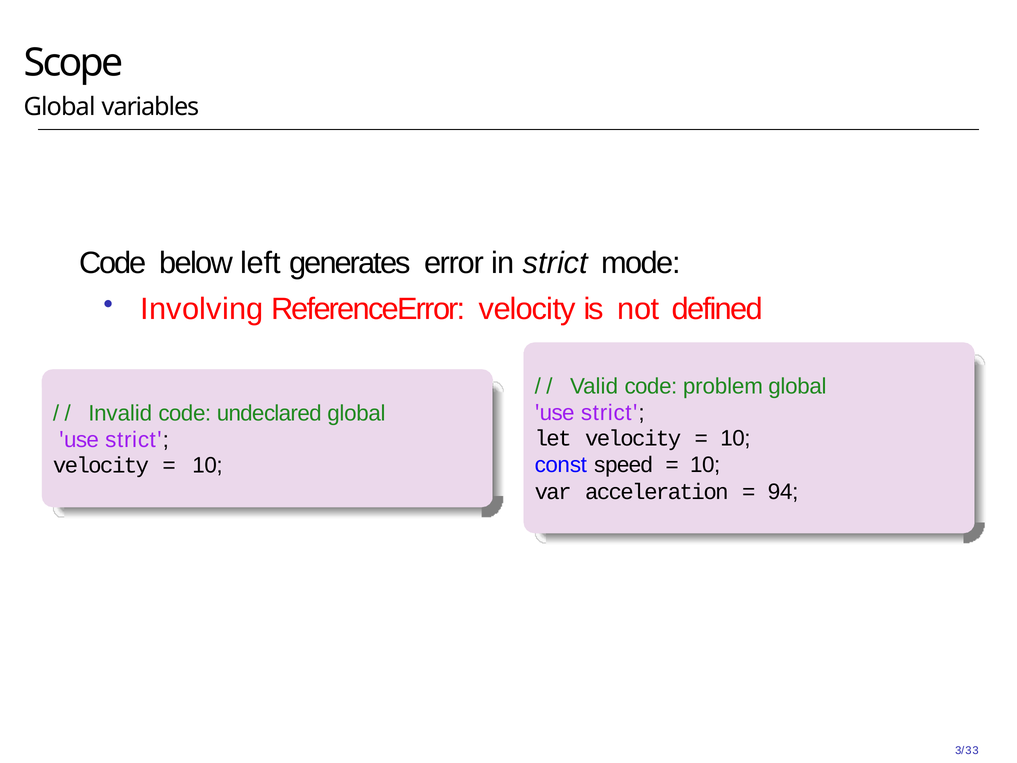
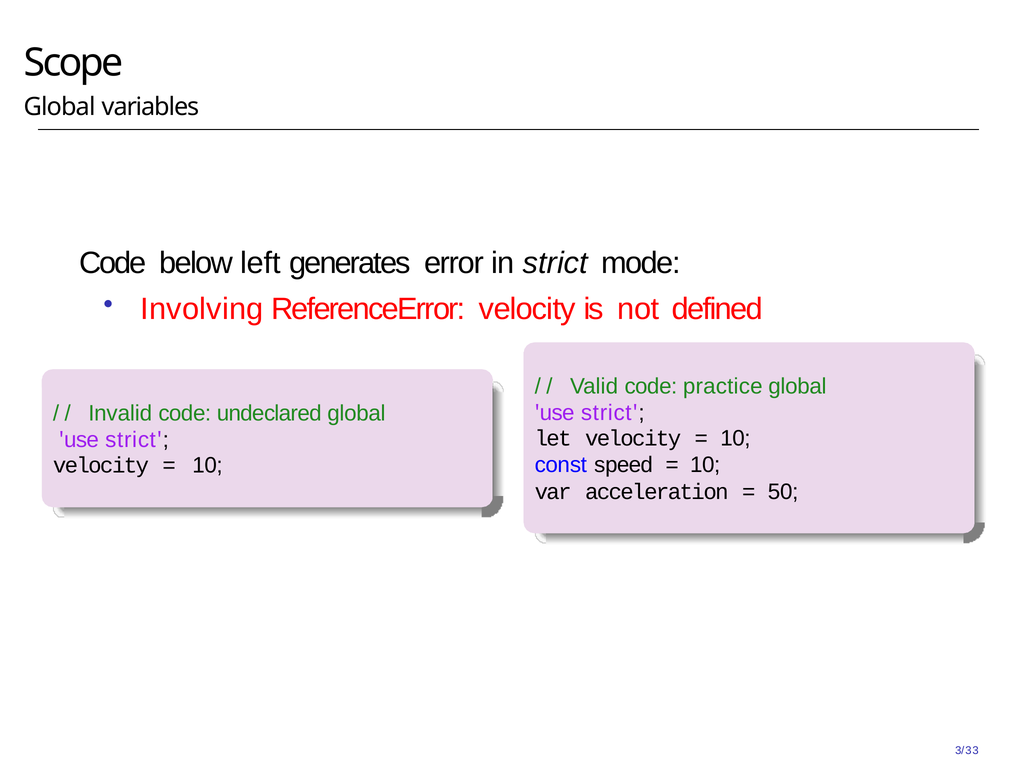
problem: problem -> practice (723, 387)
94: 94 -> 50 (783, 492)
